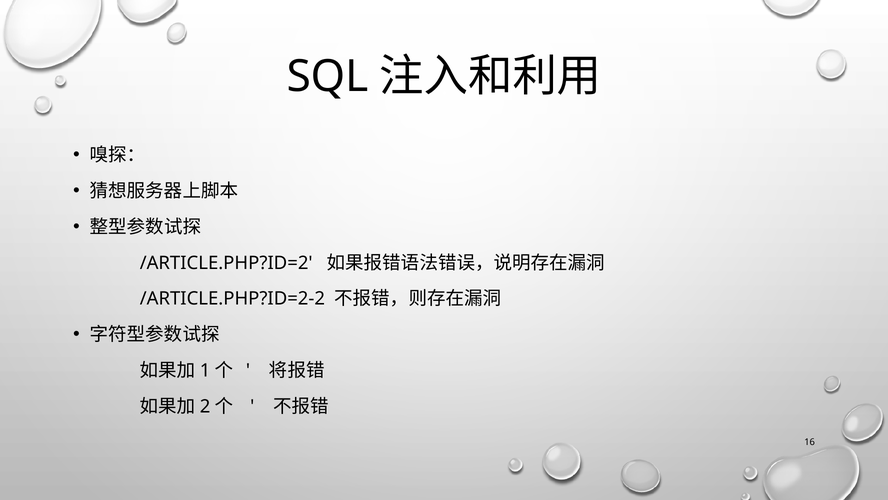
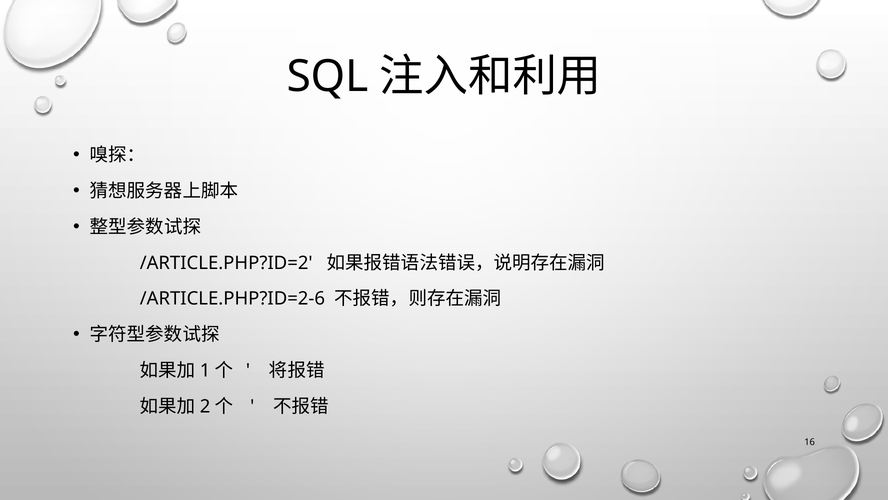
/ARTICLE.PHP?ID=2-2: /ARTICLE.PHP?ID=2-2 -> /ARTICLE.PHP?ID=2-6 (232, 299)
